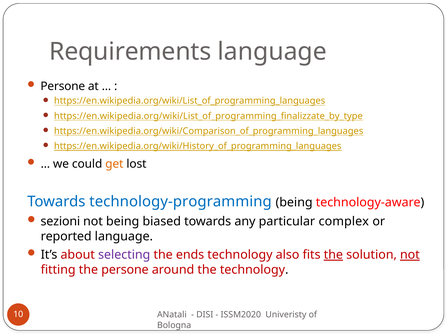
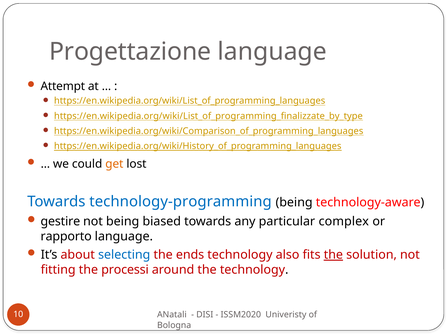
Requirements: Requirements -> Progettazione (130, 52)
Persone: Persone -> Attempt (63, 86)
sezioni: sezioni -> gestire (60, 222)
reported: reported -> rapporto (66, 236)
selecting colour: purple -> blue (124, 255)
not underline: present -> none (410, 255)
the persone: persone -> processi (125, 270)
